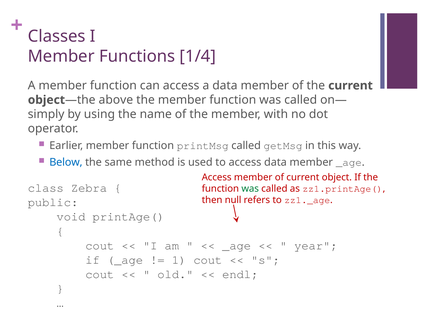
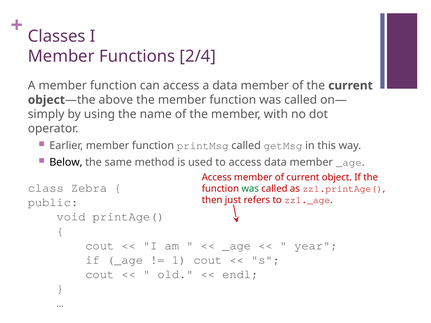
1/4: 1/4 -> 2/4 (198, 56)
Below colour: blue -> black (66, 162)
null: null -> just (233, 200)
